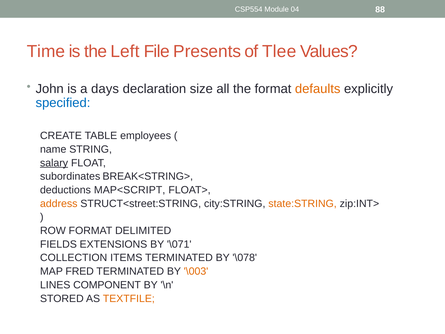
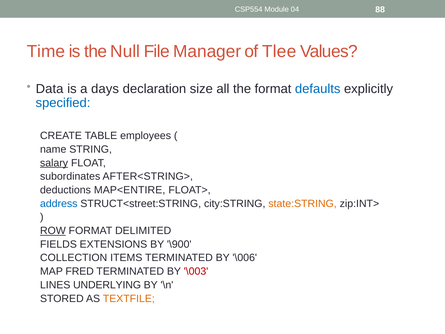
Left: Left -> Null (125, 51)
Presents: Presents -> Manager (207, 51)
John: John -> Data (50, 89)
defaults colour: orange -> blue (318, 89)
BREAK<STRING>: BREAK<STRING> -> AFTER<STRING> (148, 176)
MAP<SCRIPT: MAP<SCRIPT -> MAP<ENTIRE (130, 190)
address colour: orange -> blue (59, 203)
ROW underline: none -> present (53, 231)
\071: \071 -> \900 (179, 244)
\078: \078 -> \006 (245, 258)
\003 colour: orange -> red (196, 271)
COMPONENT: COMPONENT -> UNDERLYING (107, 285)
